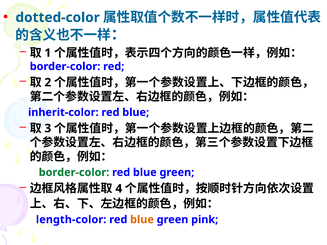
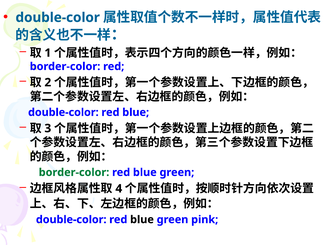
dotted-color: dotted-color -> double-color (58, 17)
inherit-color: inherit-color -> double-color (63, 112)
length-color: length-color -> double-color (71, 220)
blue colour: orange -> black (142, 220)
